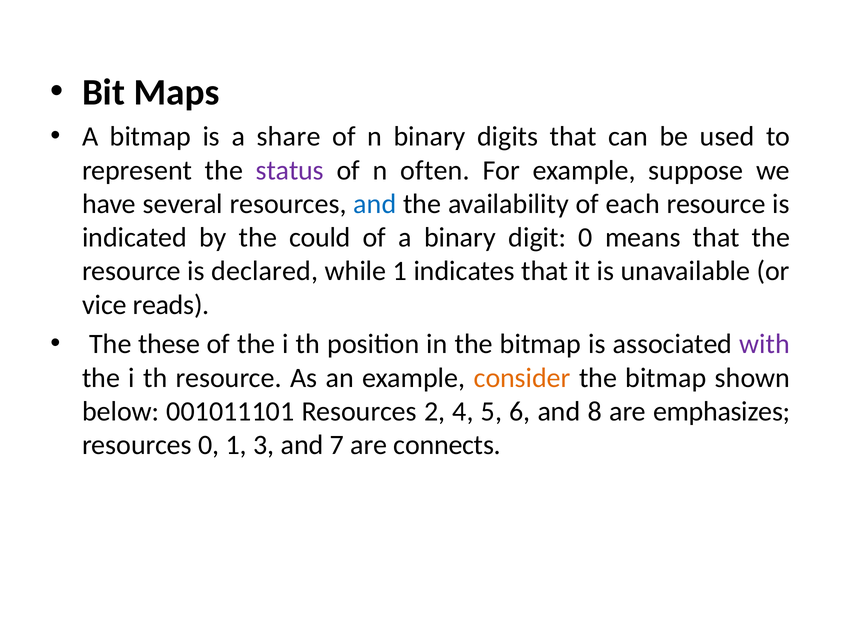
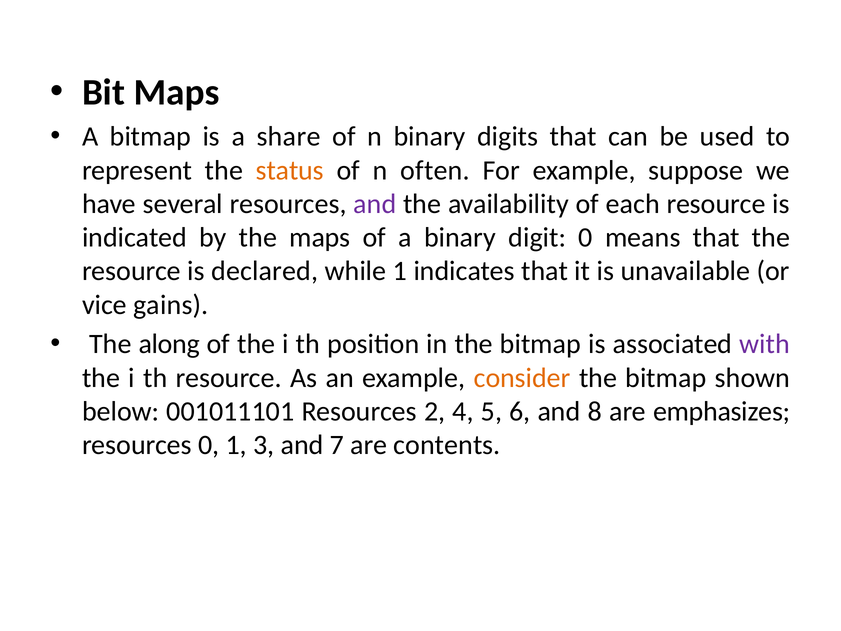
status colour: purple -> orange (290, 170)
and colour: blue -> purple (375, 204)
the could: could -> maps (320, 237)
reads: reads -> gains (171, 305)
these: these -> along (169, 344)
connects: connects -> contents (447, 445)
